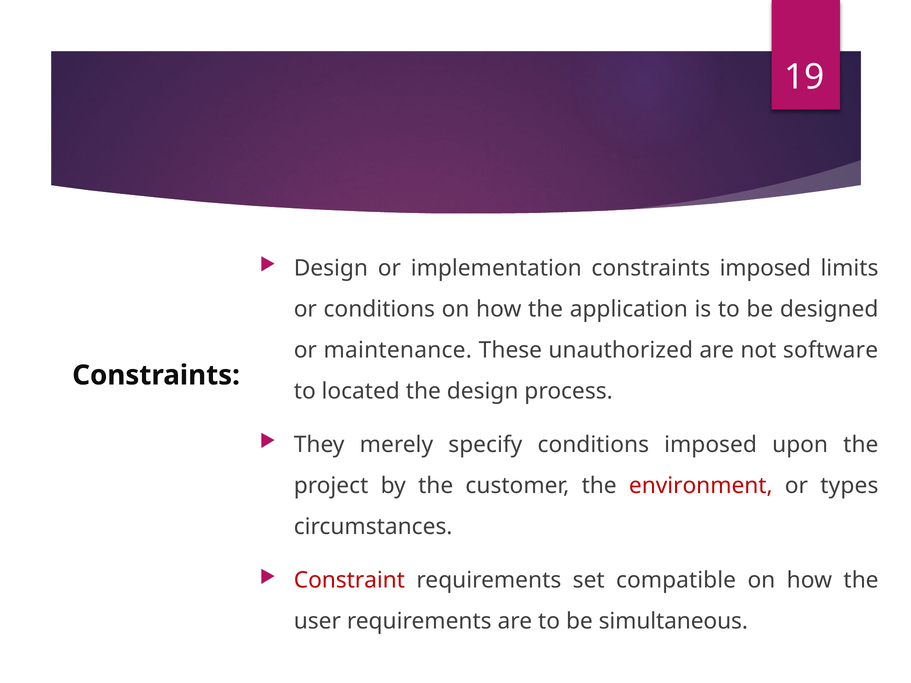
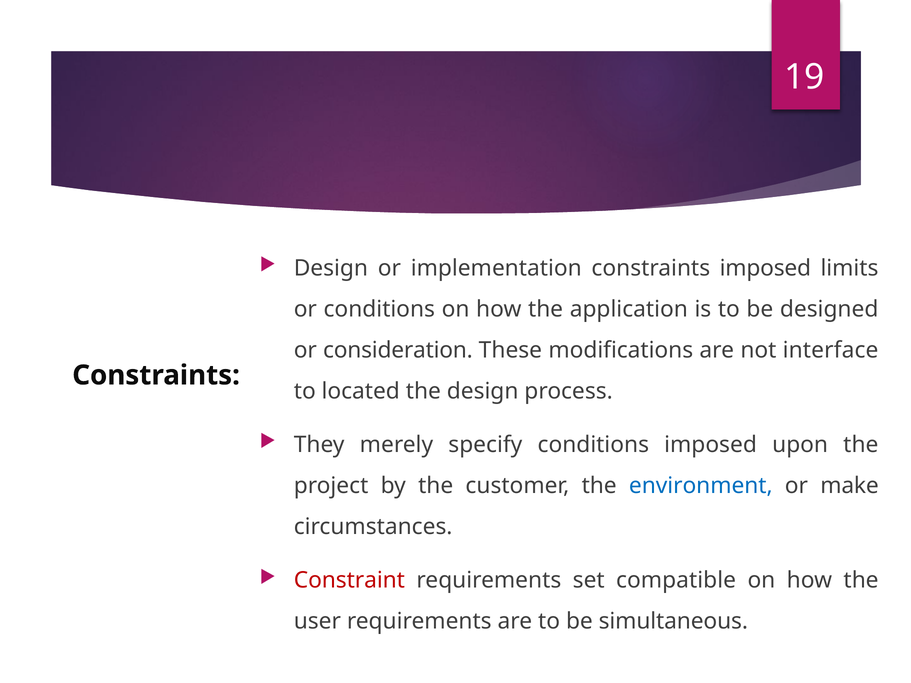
maintenance: maintenance -> consideration (398, 350)
unauthorized: unauthorized -> modifications (621, 350)
software: software -> interface (831, 350)
environment colour: red -> blue (701, 486)
types: types -> make (850, 486)
